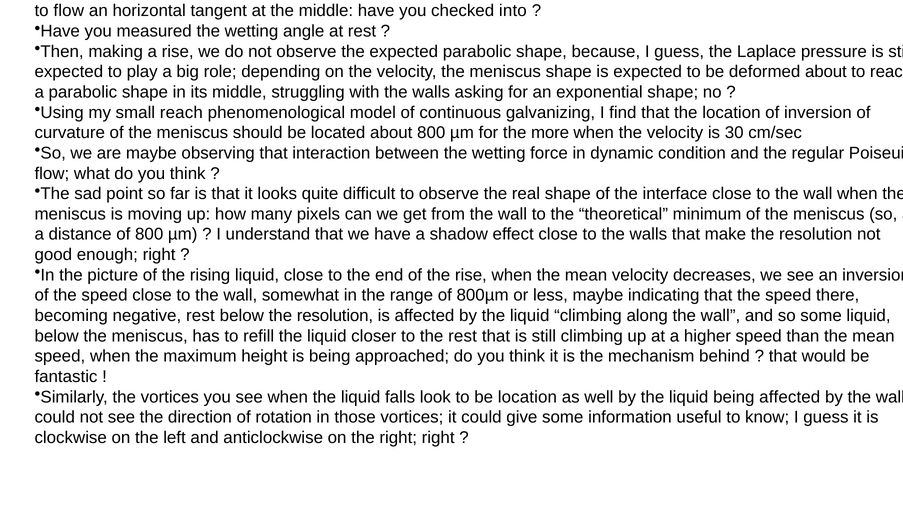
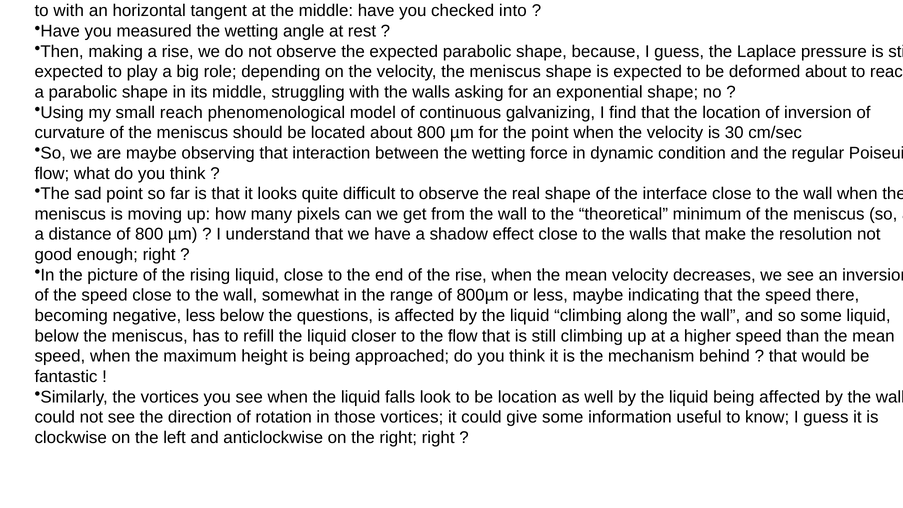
to flow: flow -> with (69, 11)
the more: more -> point (550, 133)
negative rest: rest -> less (201, 316)
below the resolution: resolution -> questions (335, 316)
the rest: rest -> flow (463, 336)
